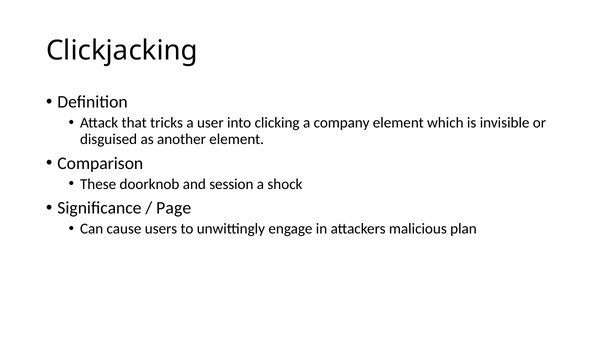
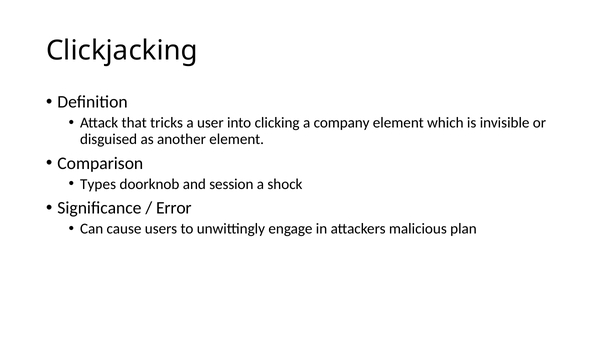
These: These -> Types (98, 184)
Page: Page -> Error (174, 208)
